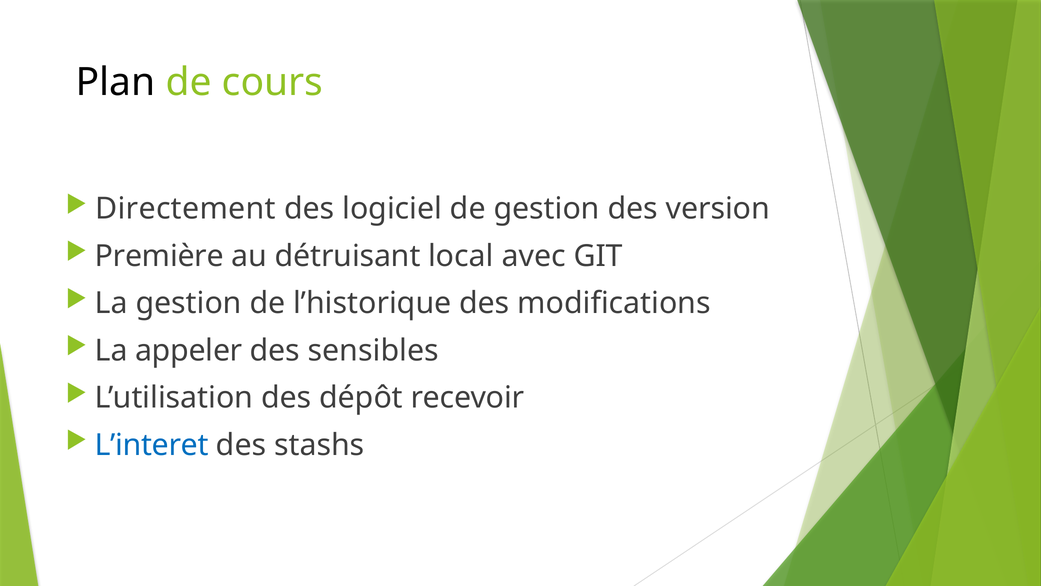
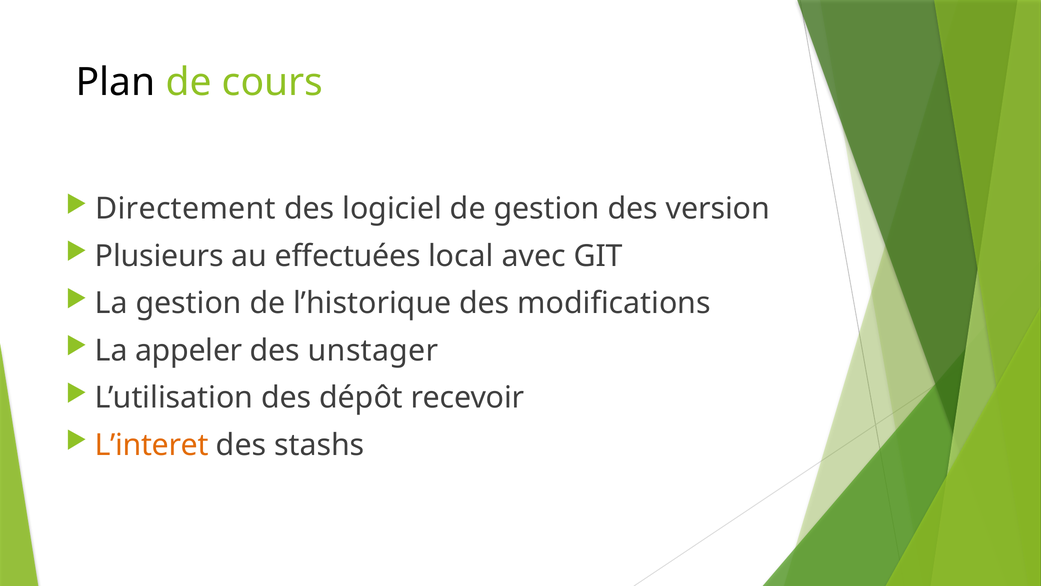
Première: Première -> Plusieurs (159, 256)
détruisant: détruisant -> effectuées (348, 256)
sensibles: sensibles -> unstager (373, 350)
L’interet colour: blue -> orange (152, 445)
